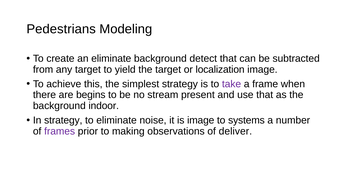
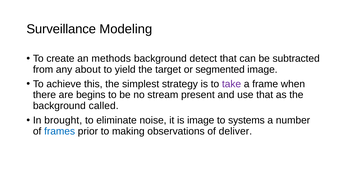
Pedestrians: Pedestrians -> Surveillance (61, 29)
an eliminate: eliminate -> methods (111, 59)
any target: target -> about (88, 70)
localization: localization -> segmented (220, 70)
indoor: indoor -> called (104, 106)
In strategy: strategy -> brought (63, 120)
frames colour: purple -> blue (60, 131)
